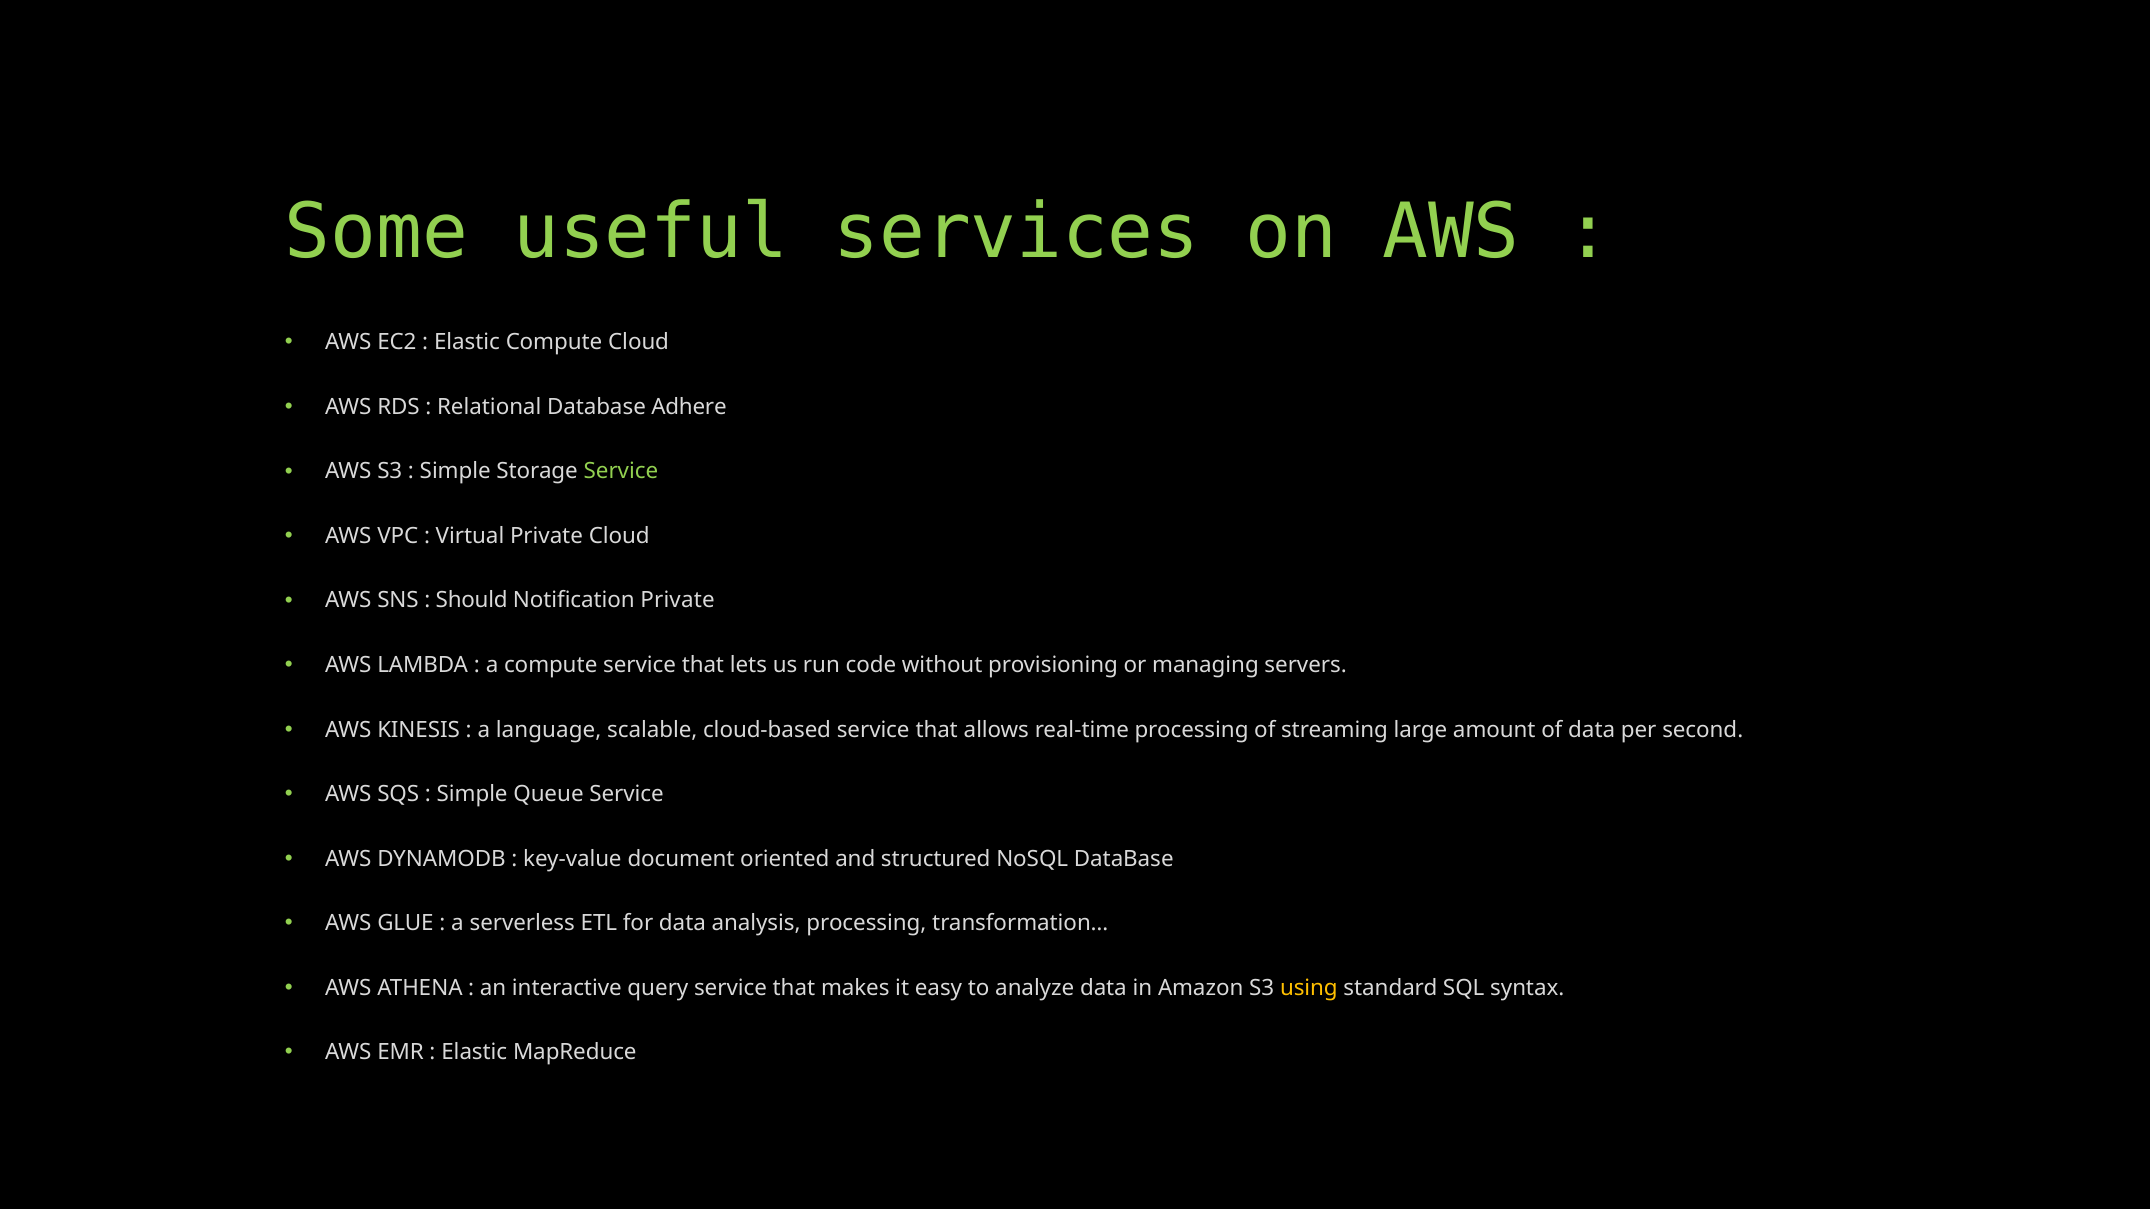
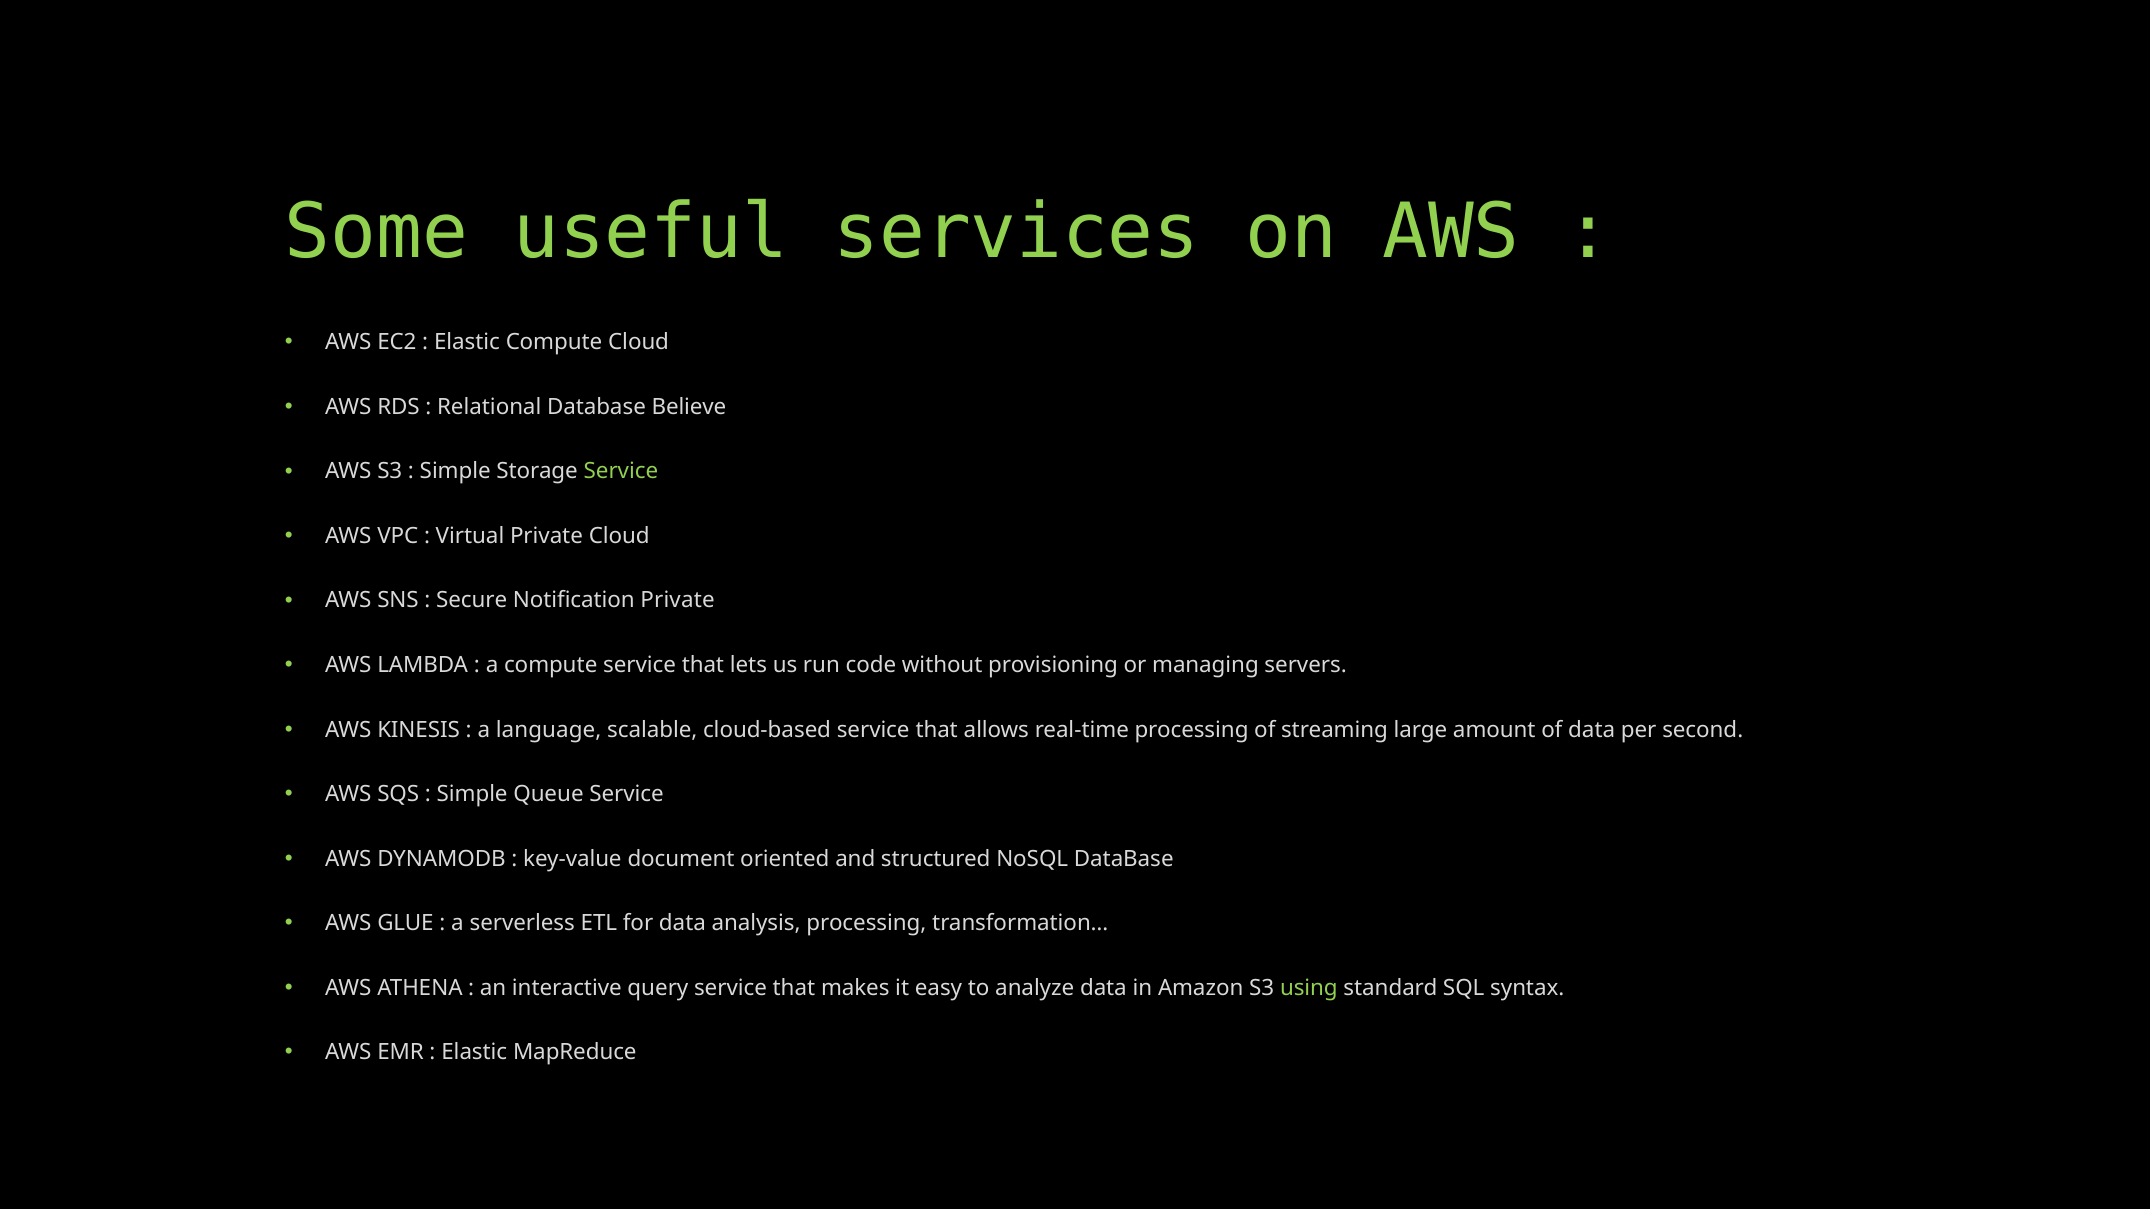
Adhere: Adhere -> Believe (689, 407)
Should: Should -> Secure (472, 601)
using colour: yellow -> light green (1309, 988)
